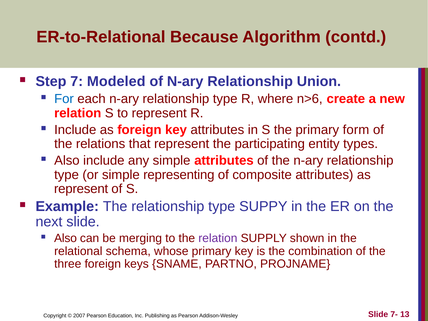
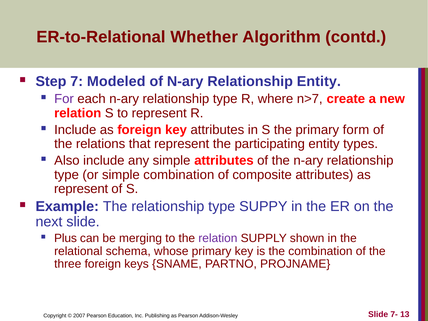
Because: Because -> Whether (204, 37)
Relationship Union: Union -> Entity (319, 82)
For colour: blue -> purple (64, 99)
n>6: n>6 -> n>7 (310, 99)
simple representing: representing -> combination (179, 175)
Also: Also -> Plus (65, 238)
